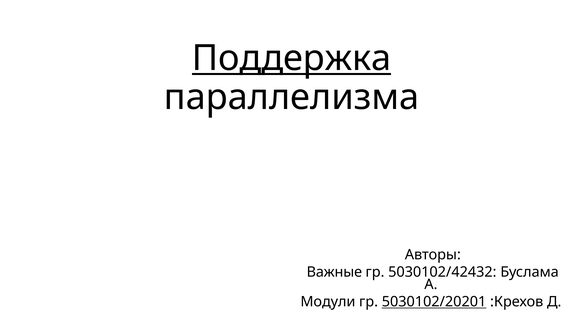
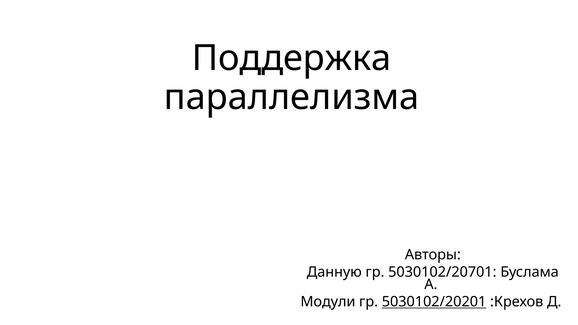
Поддержка underline: present -> none (292, 58)
Важные: Важные -> Данную (334, 272)
5030102/42432: 5030102/42432 -> 5030102/20701 (442, 272)
